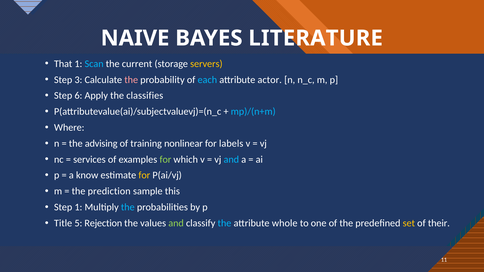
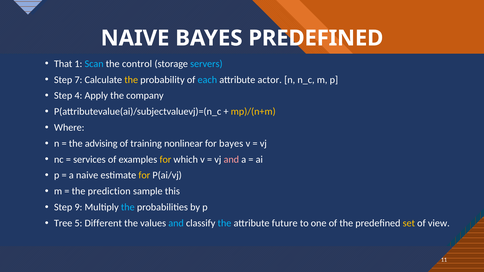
LITERATURE: LITERATURE -> PREDEFINED (316, 38)
current: current -> control (137, 64)
servers colour: yellow -> light blue (206, 64)
3: 3 -> 7 (78, 80)
the colour: pink -> yellow (131, 80)
6: 6 -> 4 (78, 96)
classifies: classifies -> company (145, 96)
mp)/(n+m colour: light blue -> yellow (253, 112)
for labels: labels -> bayes (231, 144)
for colour: light green -> yellow (165, 160)
and colour: light blue -> pink (231, 160)
a know: know -> naive (87, 175)
Step 1: 1 -> 9 (78, 207)
Title: Title -> Tree (63, 223)
Rejection: Rejection -> Different (103, 223)
and colour: light green -> light blue (176, 223)
whole: whole -> future (285, 223)
their: their -> view (439, 223)
